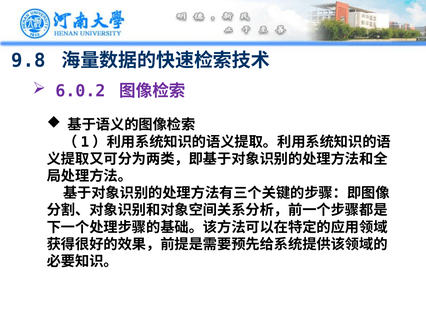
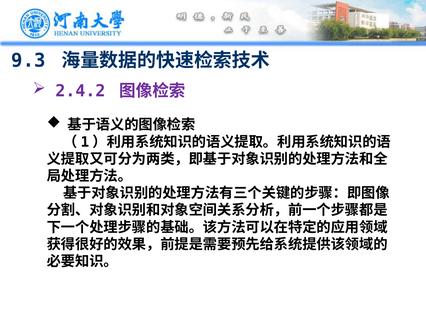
9.8: 9.8 -> 9.3 (28, 60)
6.0.2: 6.0.2 -> 2.4.2 (81, 91)
